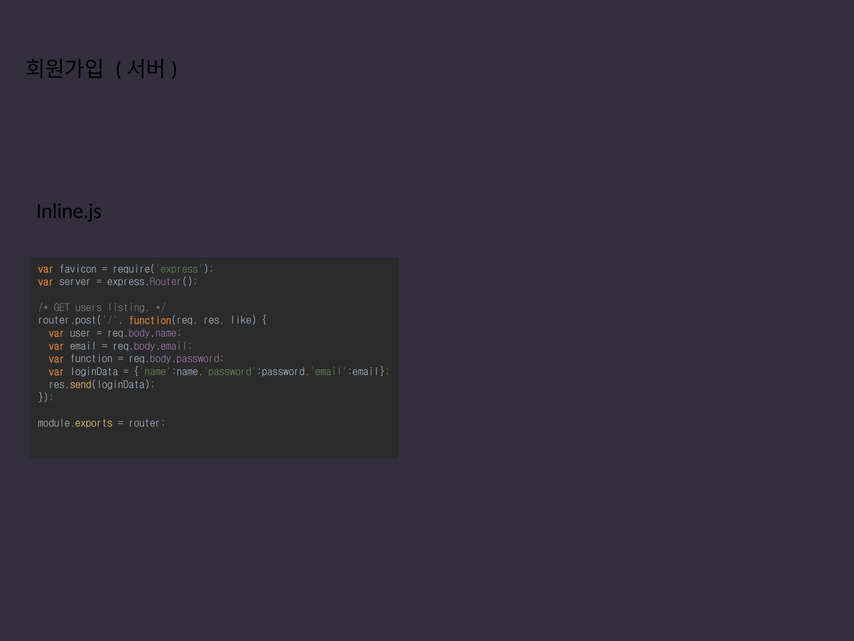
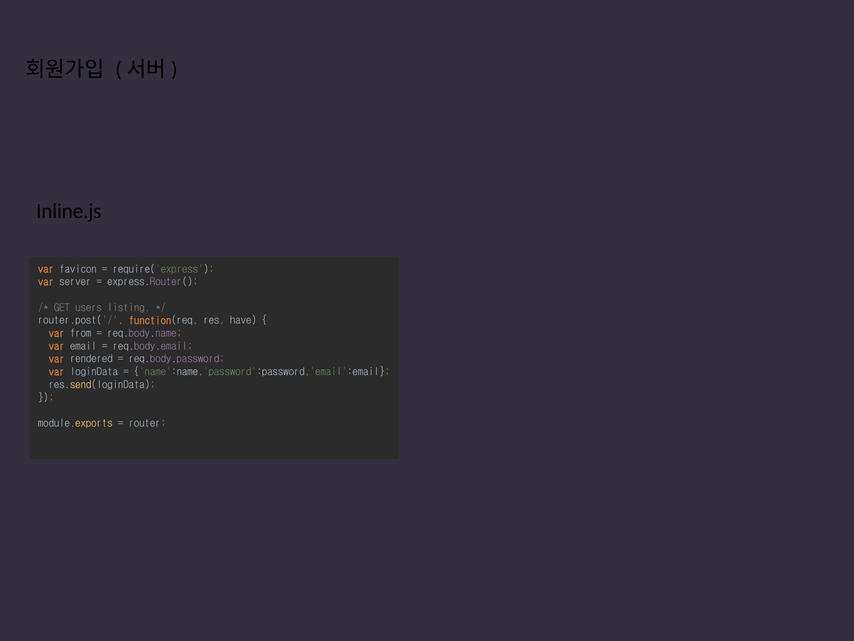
like: like -> have (243, 320)
user: user -> from (81, 333)
function: function -> rendered (91, 359)
